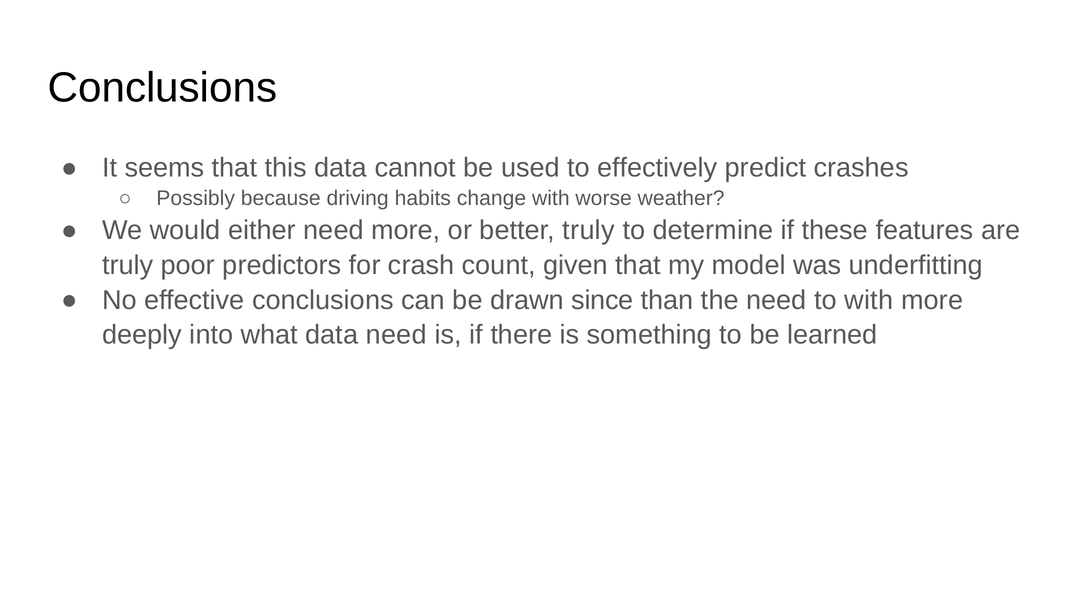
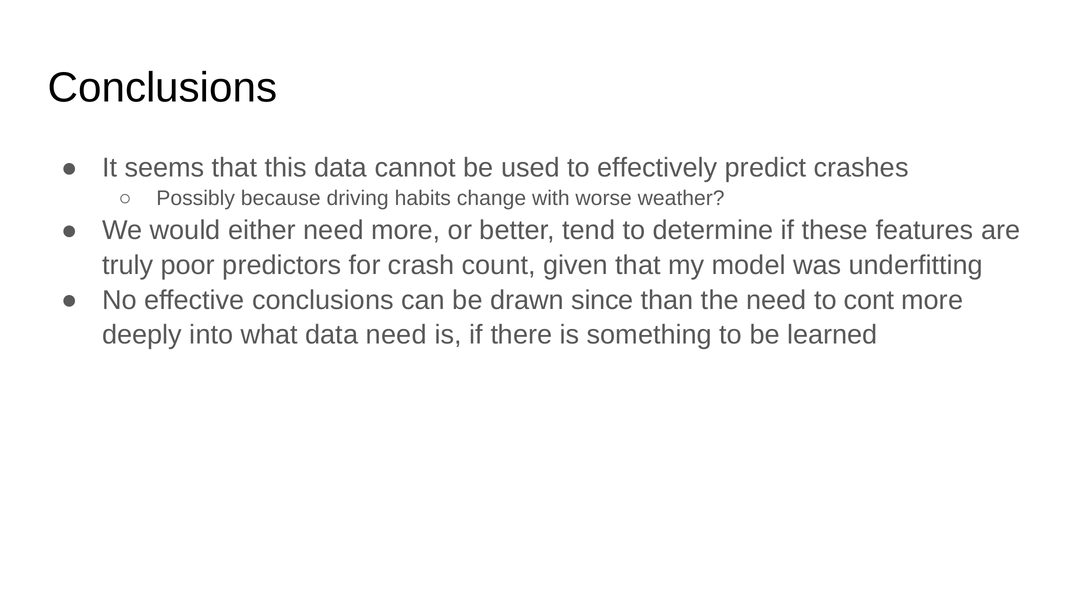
better truly: truly -> tend (589, 230)
to with: with -> cont (869, 300)
